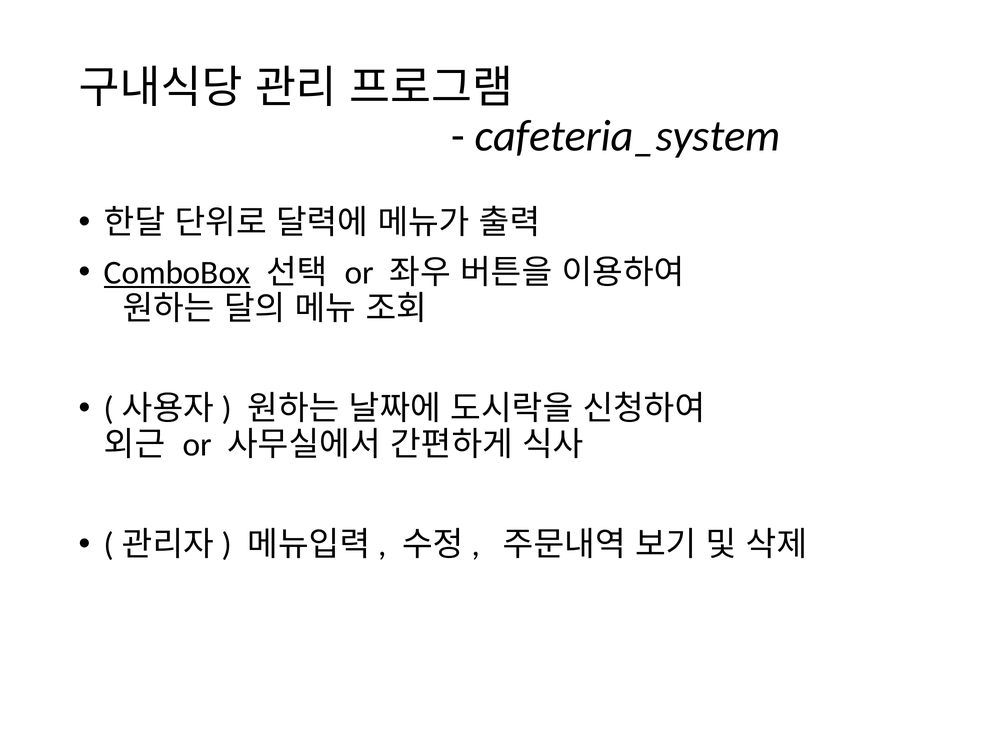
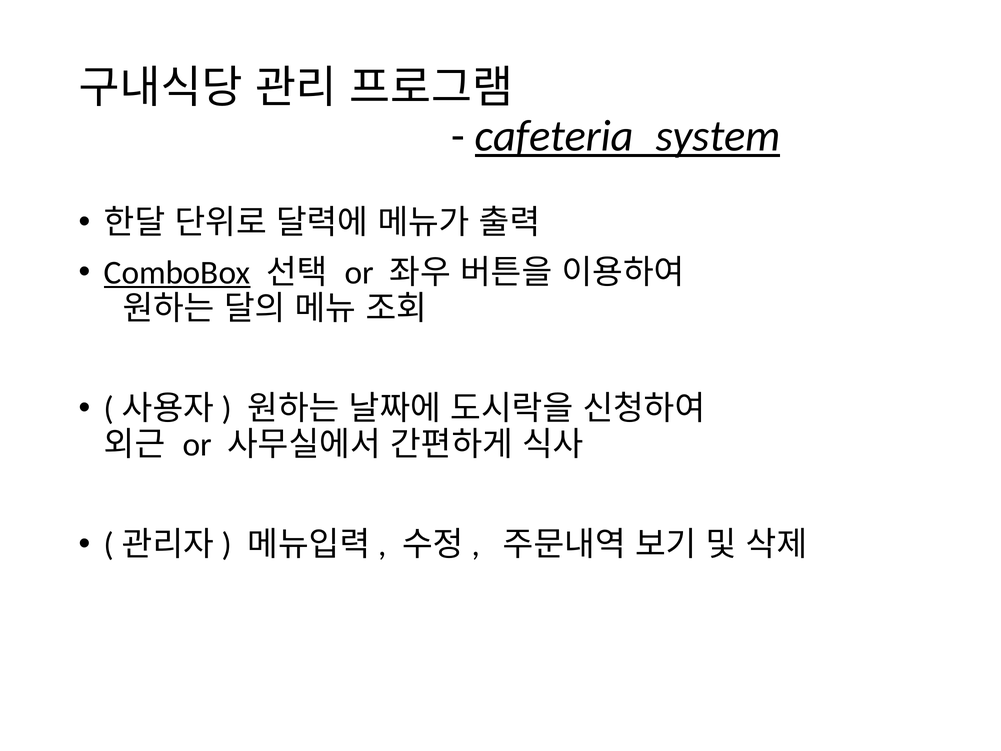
cafeteria_system underline: none -> present (628, 136)
